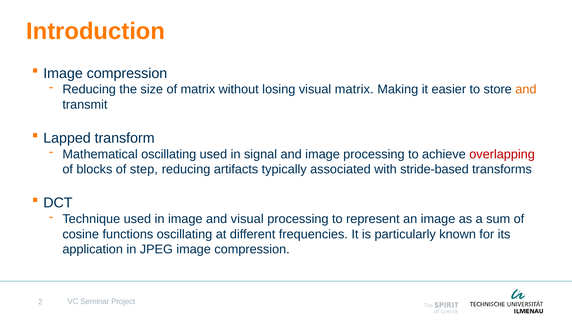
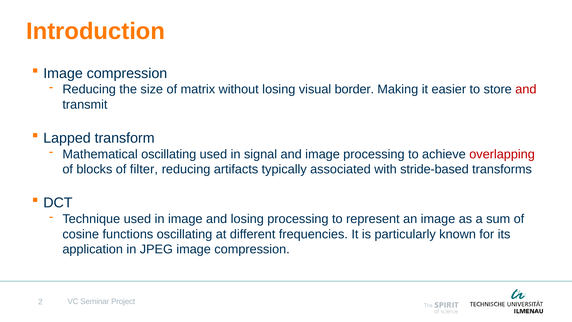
visual matrix: matrix -> border (354, 89)
and colour: orange -> red (526, 89)
step: step -> filter (144, 170)
and visual: visual -> losing (247, 219)
